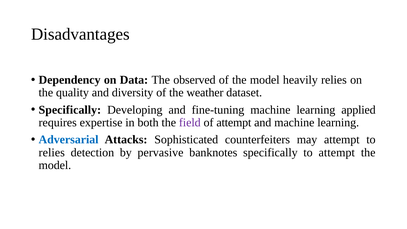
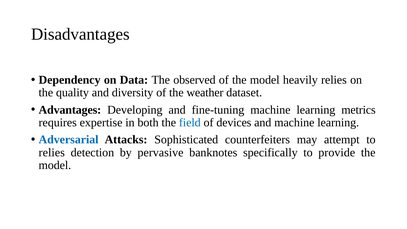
Specifically: Specifically -> Advantages (70, 110)
applied: applied -> metrics (359, 110)
field colour: purple -> blue (190, 123)
of attempt: attempt -> devices (234, 123)
to attempt: attempt -> provide (337, 152)
